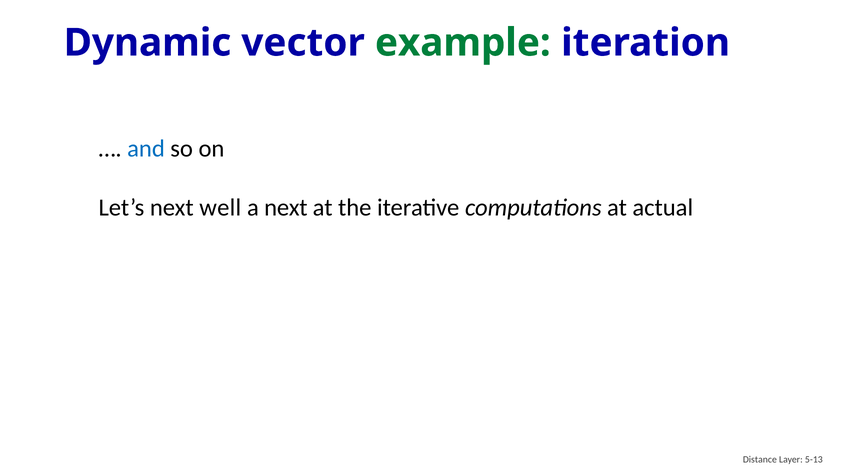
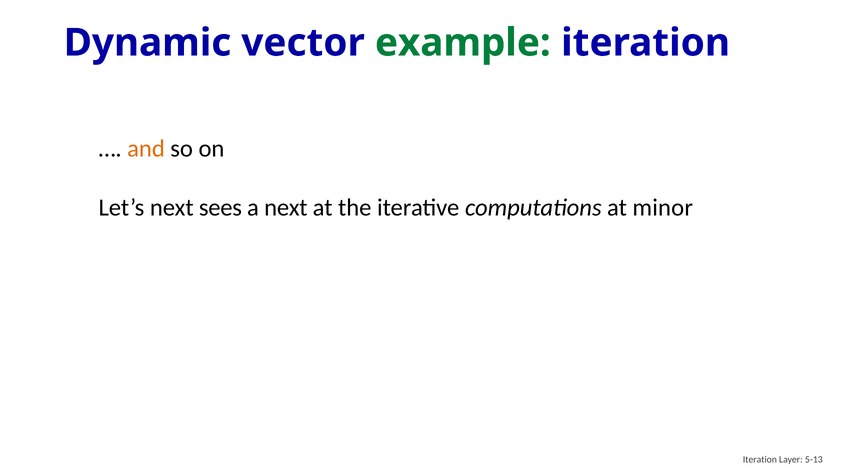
and colour: blue -> orange (146, 148)
well: well -> sees (220, 208)
actual: actual -> minor (663, 208)
Distance: Distance -> Iteration (760, 460)
